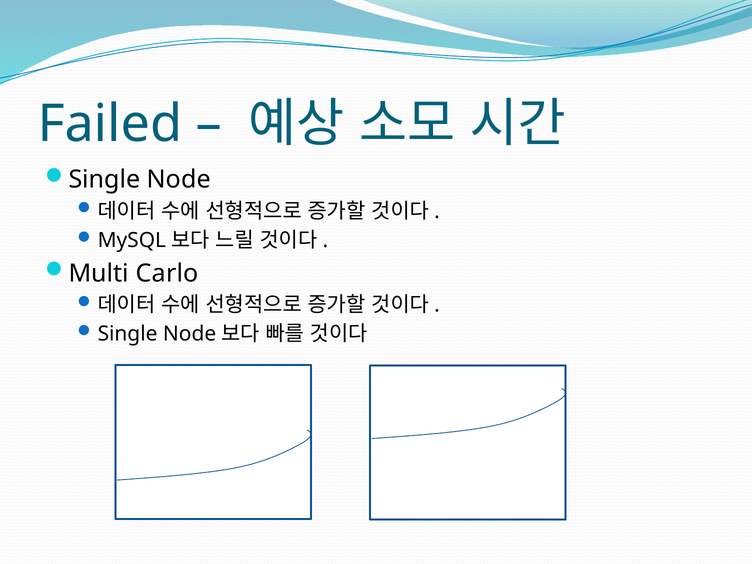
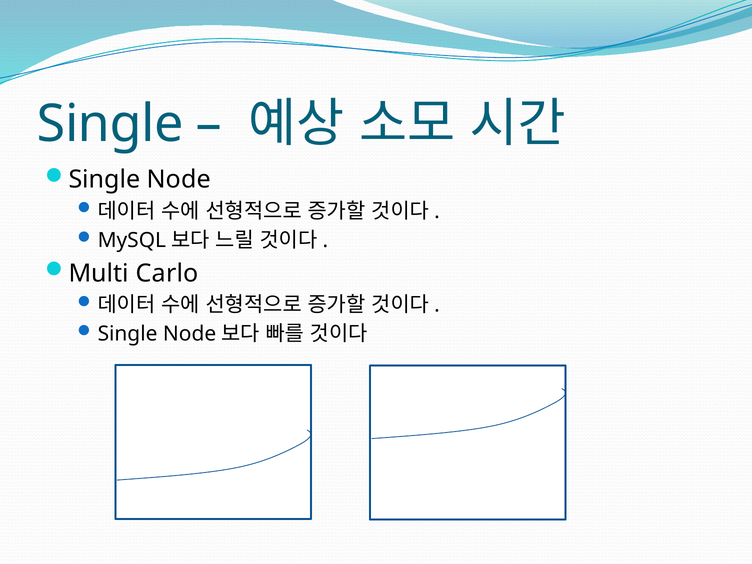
Failed: Failed -> Single (110, 124)
